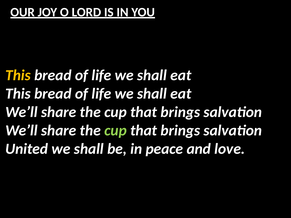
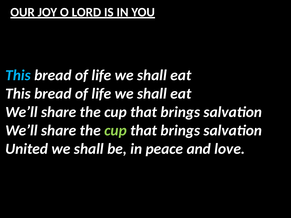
This colour: yellow -> light blue (18, 75)
